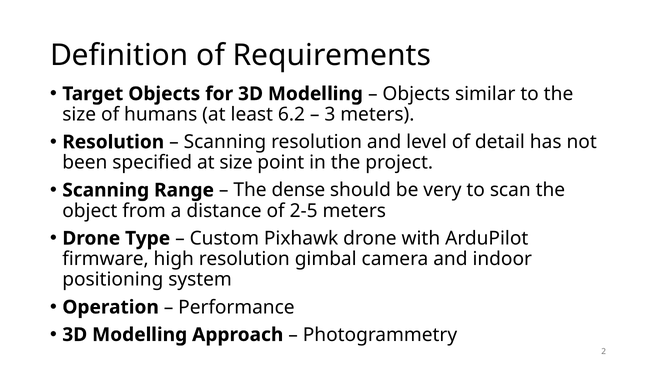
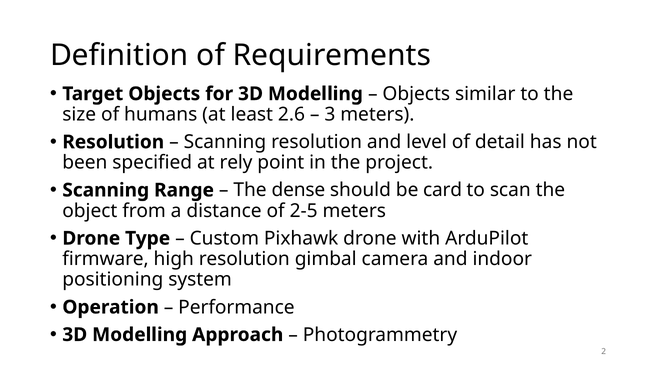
6.2: 6.2 -> 2.6 (291, 114)
at size: size -> rely (236, 163)
very: very -> card (443, 190)
